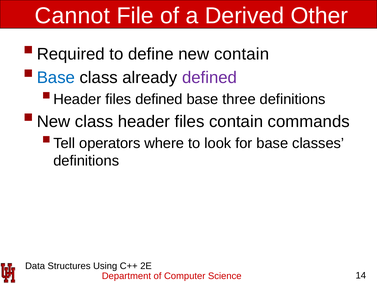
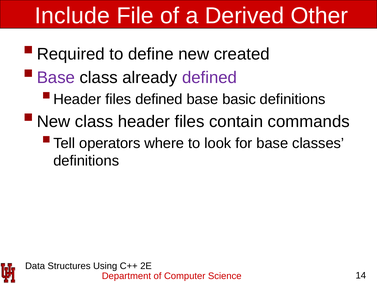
Cannot: Cannot -> Include (72, 16)
new contain: contain -> created (242, 54)
Base colour: blue -> purple (56, 77)
three: three -> basic (239, 99)
